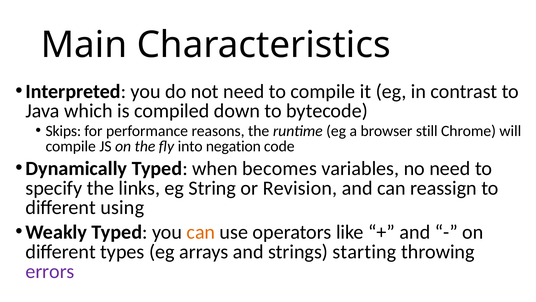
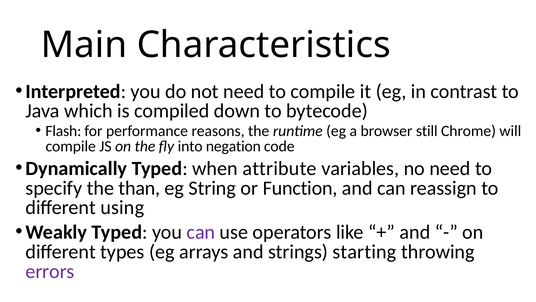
Skips: Skips -> Flash (63, 131)
becomes: becomes -> attribute (280, 168)
links: links -> than (139, 188)
Revision: Revision -> Function (300, 188)
can colour: orange -> purple (201, 232)
